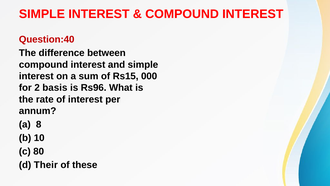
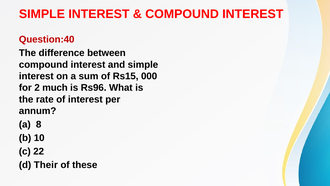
basis: basis -> much (55, 88)
80: 80 -> 22 (39, 151)
